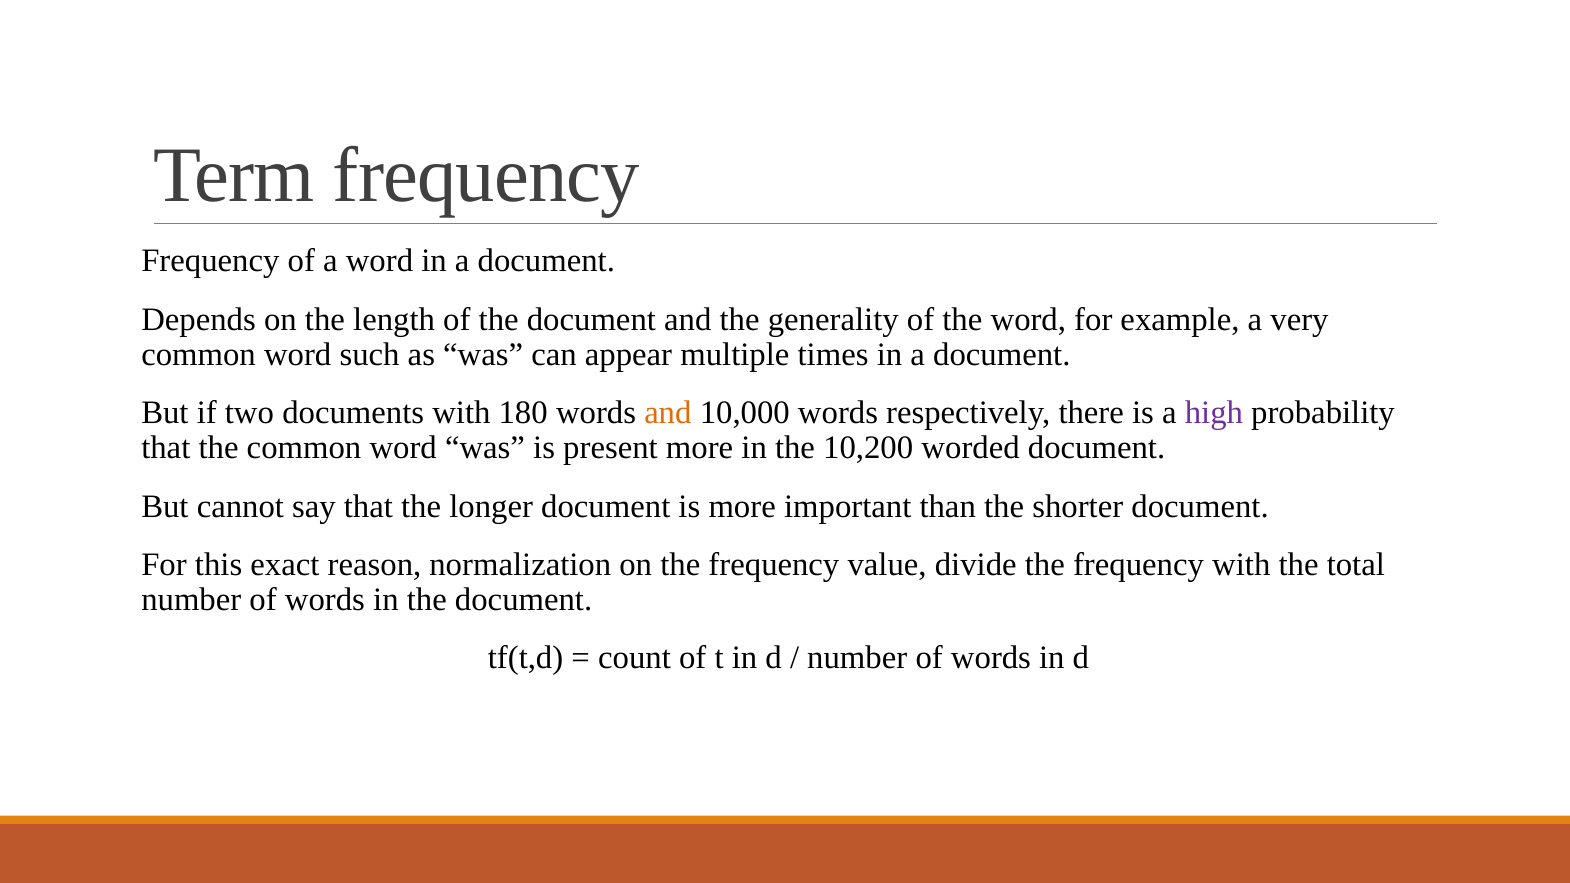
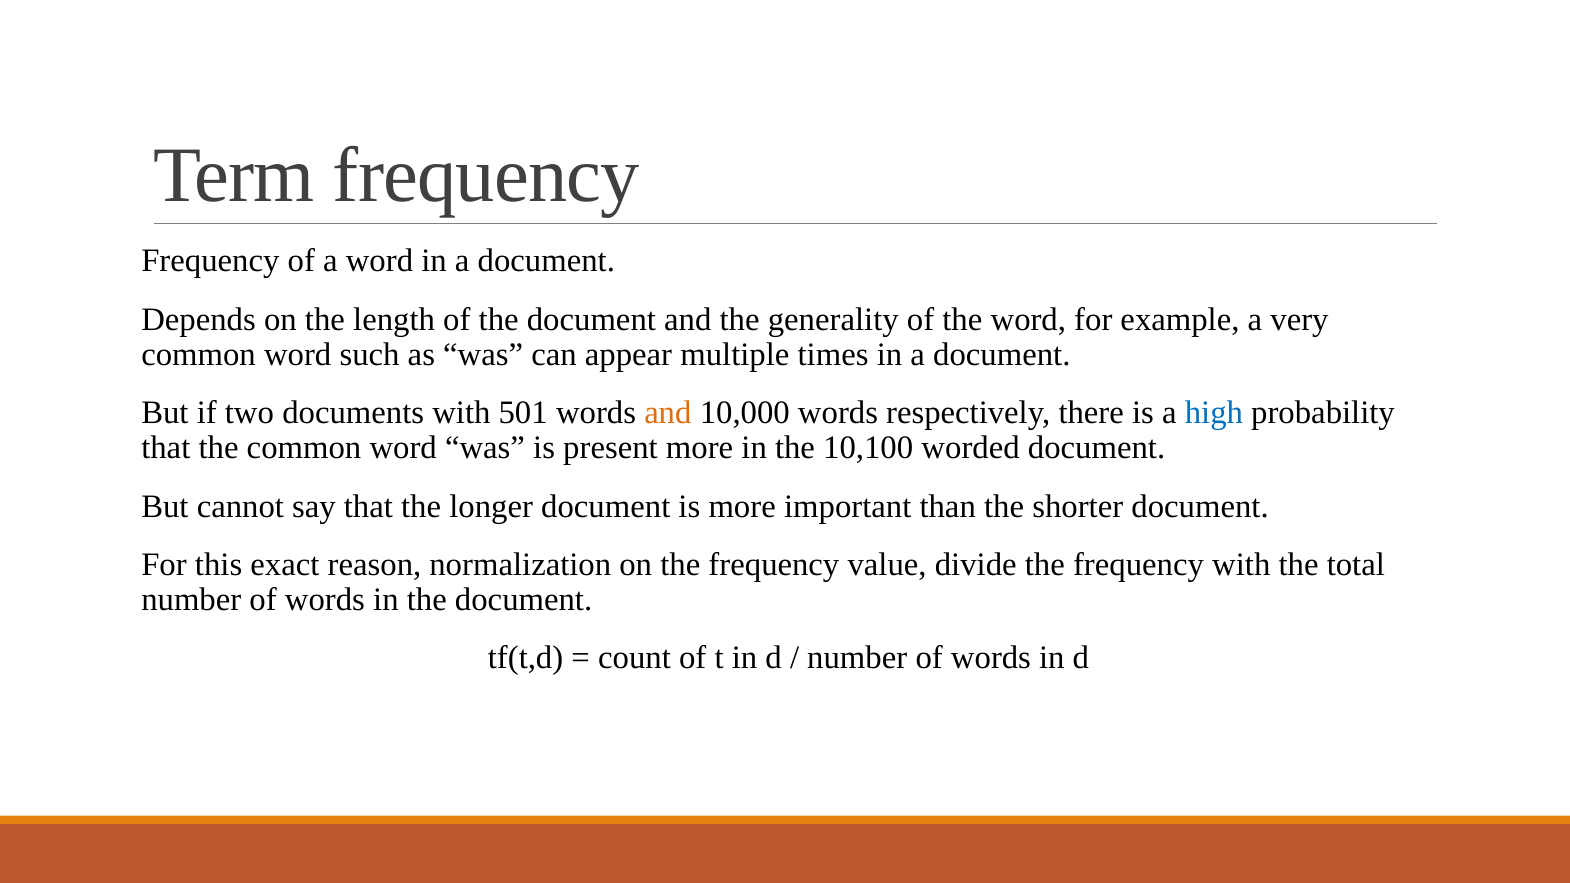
180: 180 -> 501 (523, 413)
high colour: purple -> blue (1214, 413)
10,200: 10,200 -> 10,100 (868, 448)
